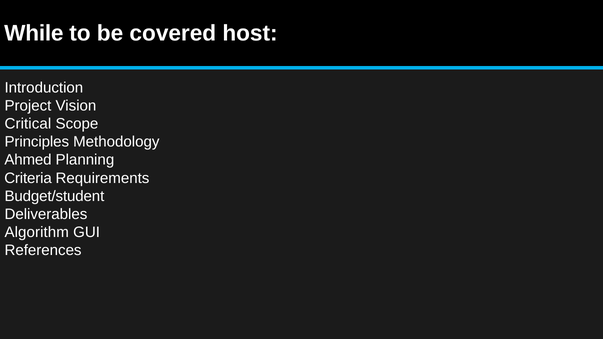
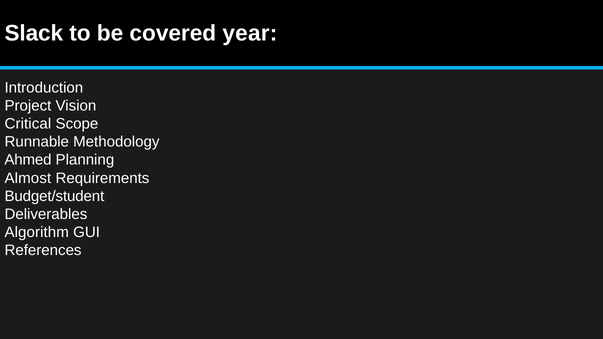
While: While -> Slack (34, 33)
host: host -> year (250, 33)
Principles: Principles -> Runnable (37, 142)
Criteria: Criteria -> Almost (28, 178)
